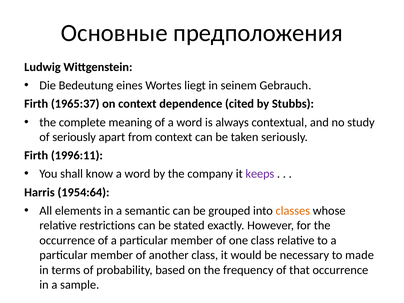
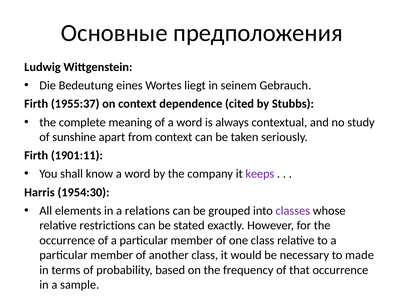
1965:37: 1965:37 -> 1955:37 (75, 104)
of seriously: seriously -> sunshine (74, 137)
1996:11: 1996:11 -> 1901:11 (77, 156)
1954:64: 1954:64 -> 1954:30 (83, 192)
semantic: semantic -> relations (147, 211)
classes colour: orange -> purple (293, 211)
